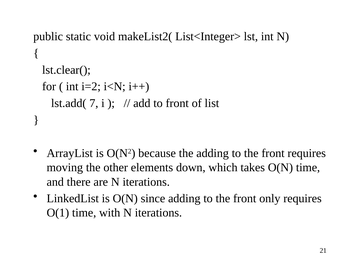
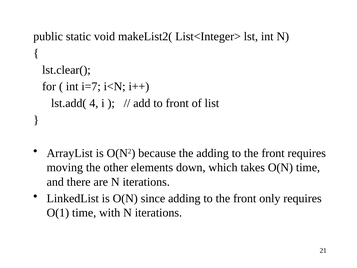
i=2: i=2 -> i=7 (91, 86)
7: 7 -> 4 (94, 103)
